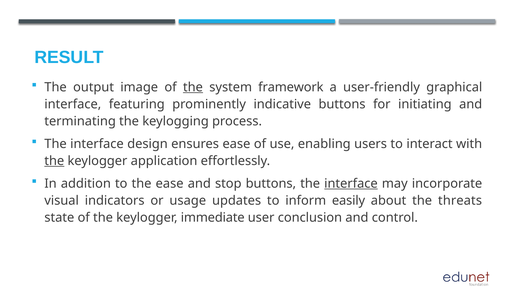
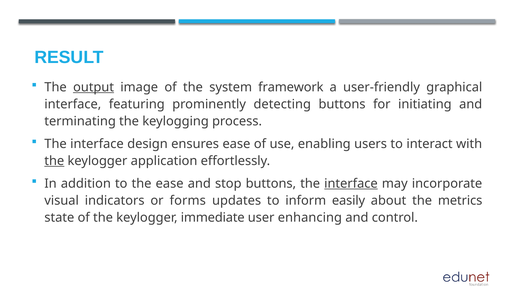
output underline: none -> present (94, 87)
the underline: present -> none (193, 87)
indicative: indicative -> detecting (282, 104)
usage: usage -> forms (188, 201)
threats: threats -> metrics (460, 201)
conclusion: conclusion -> enhancing (310, 218)
